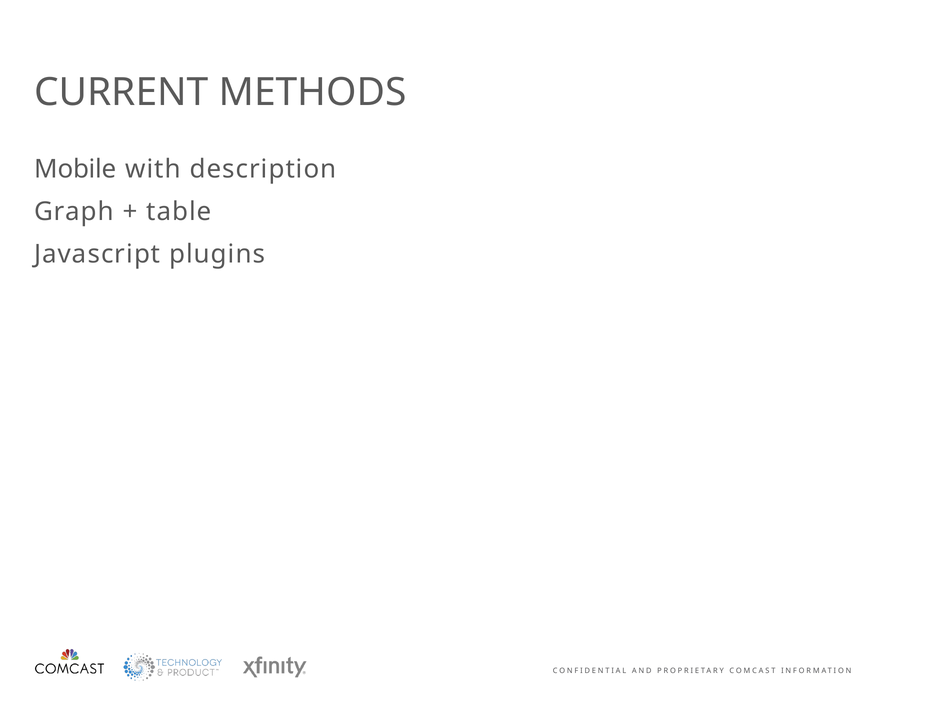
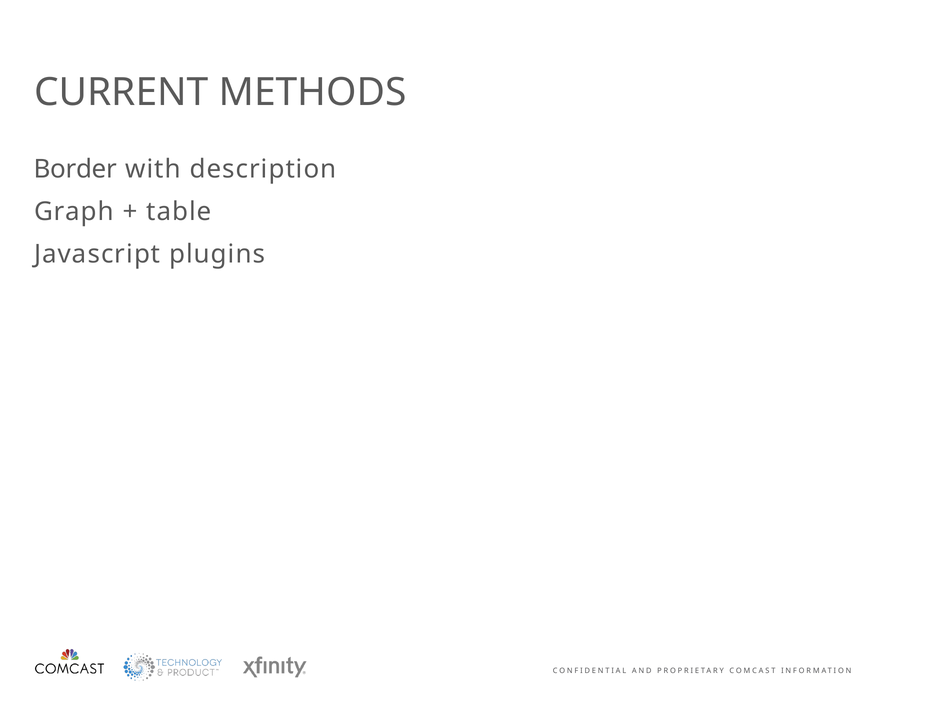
Mobile: Mobile -> Border (75, 170)
